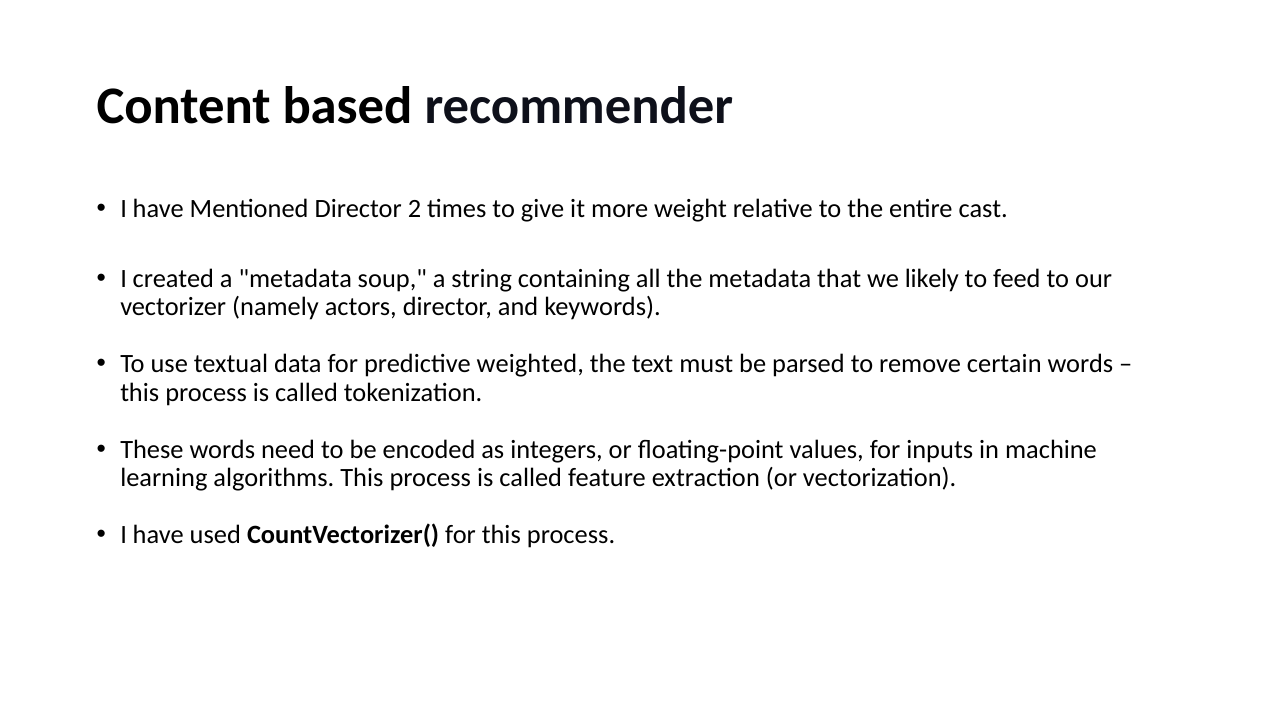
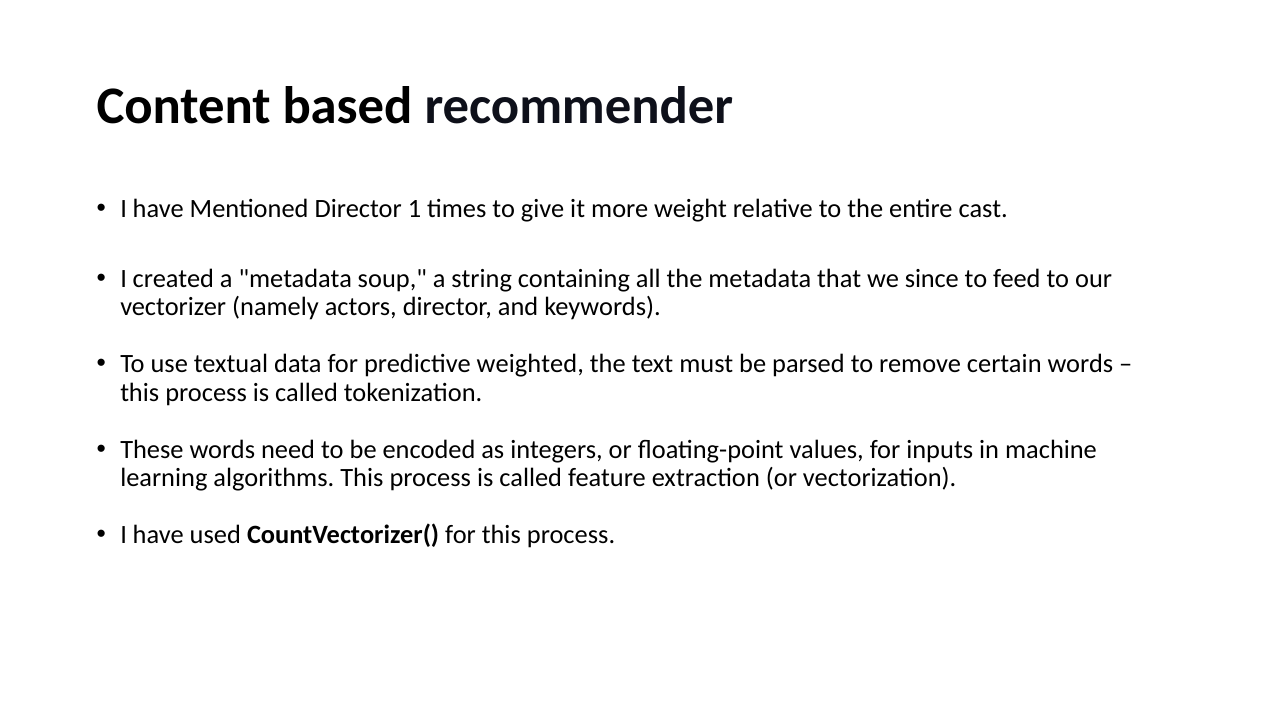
2: 2 -> 1 (415, 208)
likely: likely -> since (932, 279)
